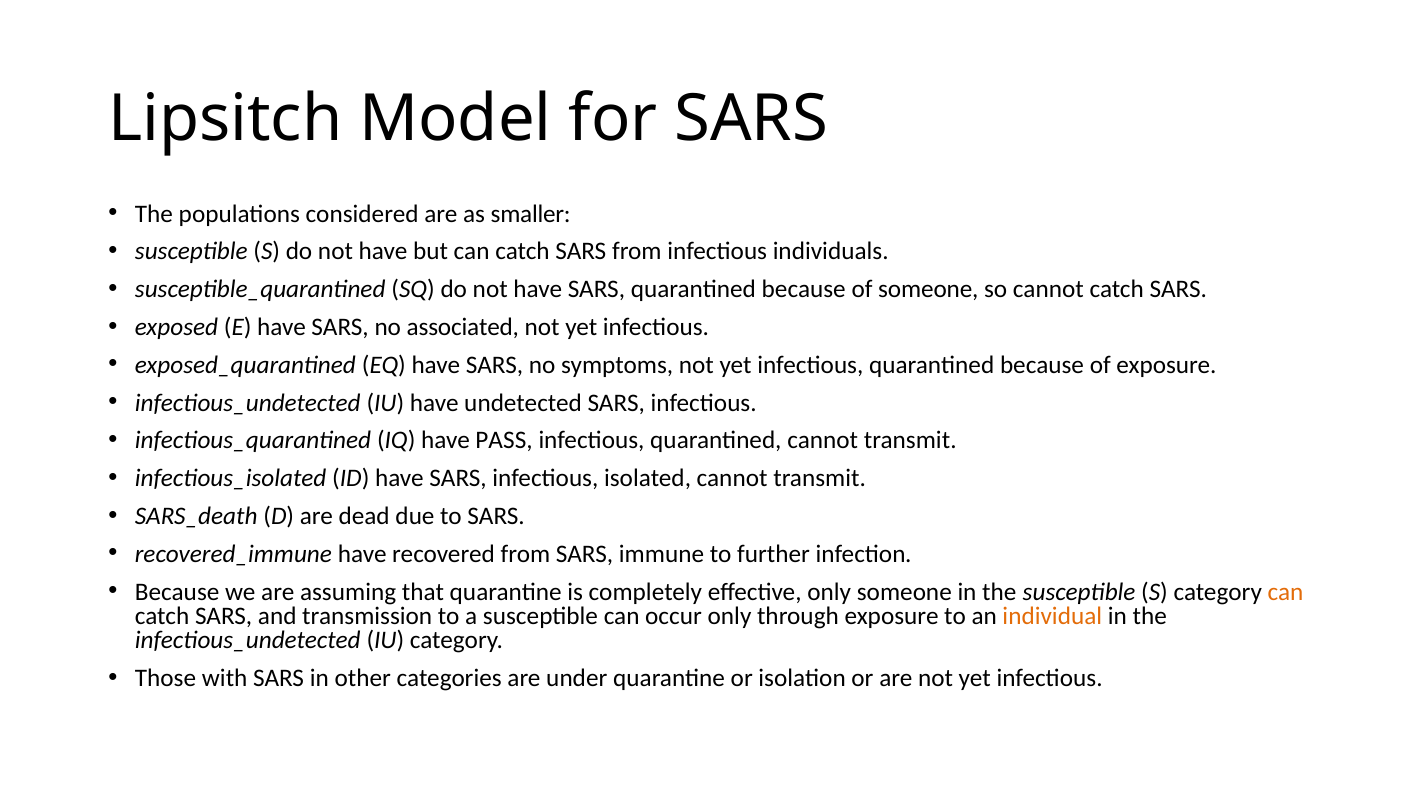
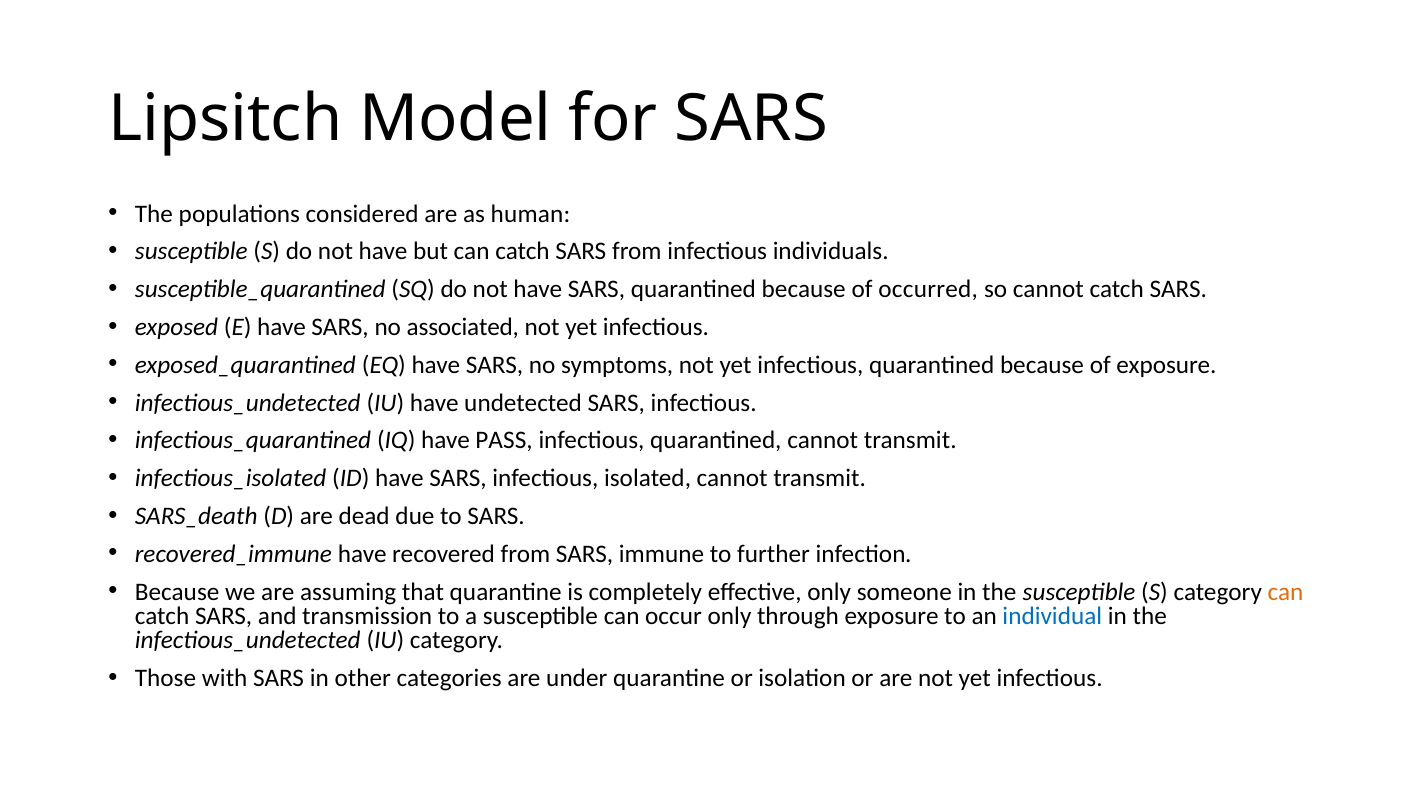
smaller: smaller -> human (531, 214)
of someone: someone -> occurred (928, 289)
individual colour: orange -> blue (1052, 617)
